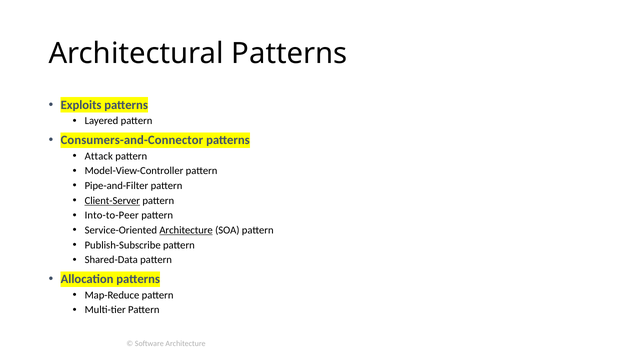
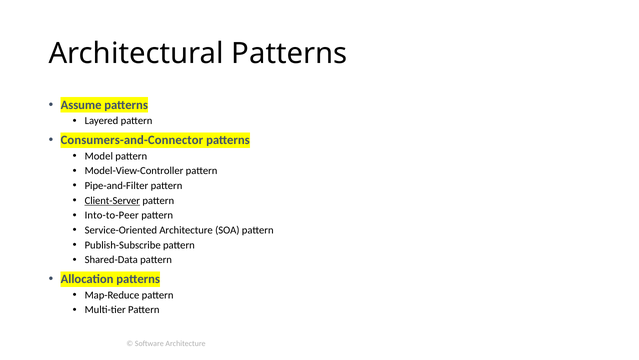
Exploits: Exploits -> Assume (81, 105)
Attack: Attack -> Model (99, 156)
Architecture underline: present -> none (186, 230)
